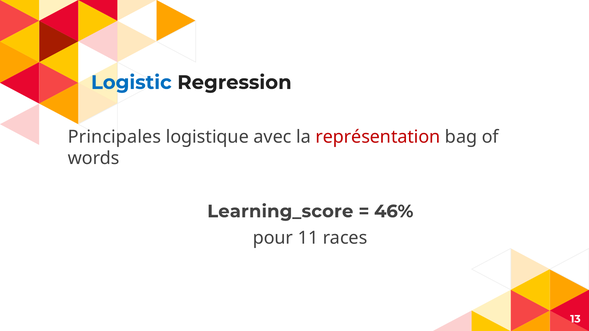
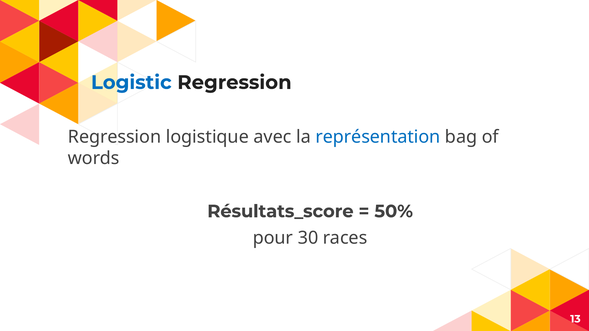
Principales: Principales -> Regression (115, 137)
représentation colour: red -> blue (378, 137)
Learning_score: Learning_score -> Résultats_score (280, 212)
46%: 46% -> 50% (394, 212)
11: 11 -> 30 (308, 238)
